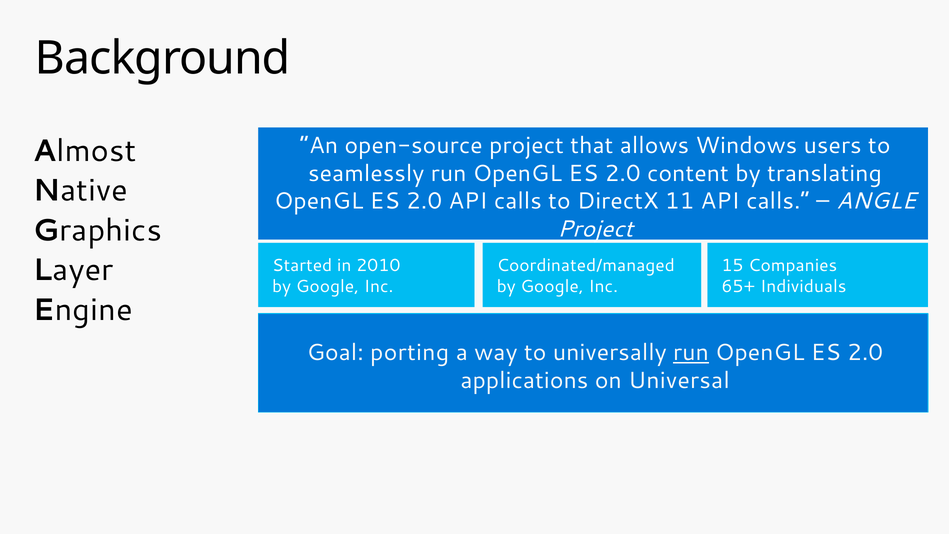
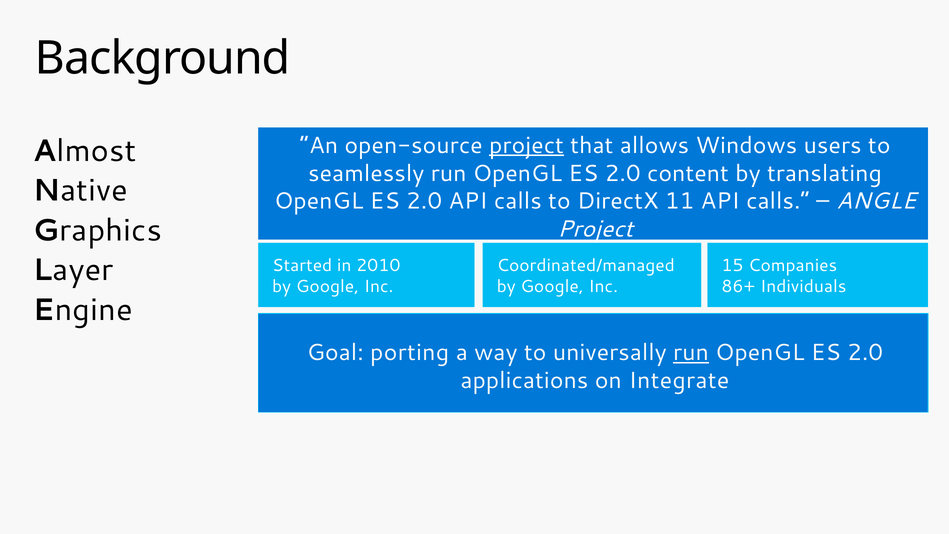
project underline: none -> present (527, 145)
65+: 65+ -> 86+ (738, 287)
Universal: Universal -> Integrate (679, 381)
